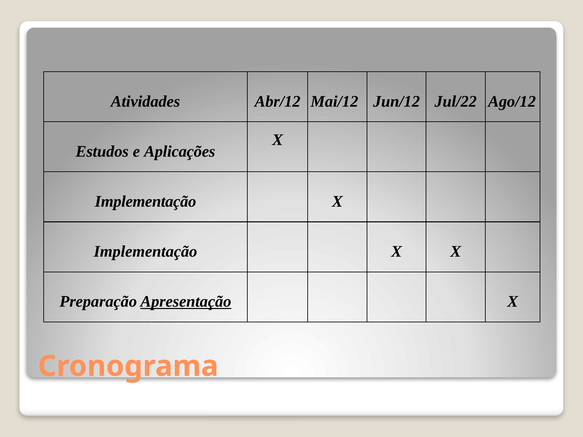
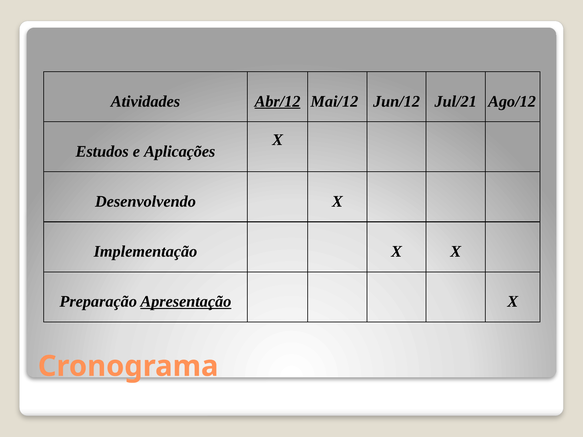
Abr/12 underline: none -> present (278, 101)
Jul/22: Jul/22 -> Jul/21 (456, 101)
Implementação: Implementação -> Desenvolvendo (145, 202)
